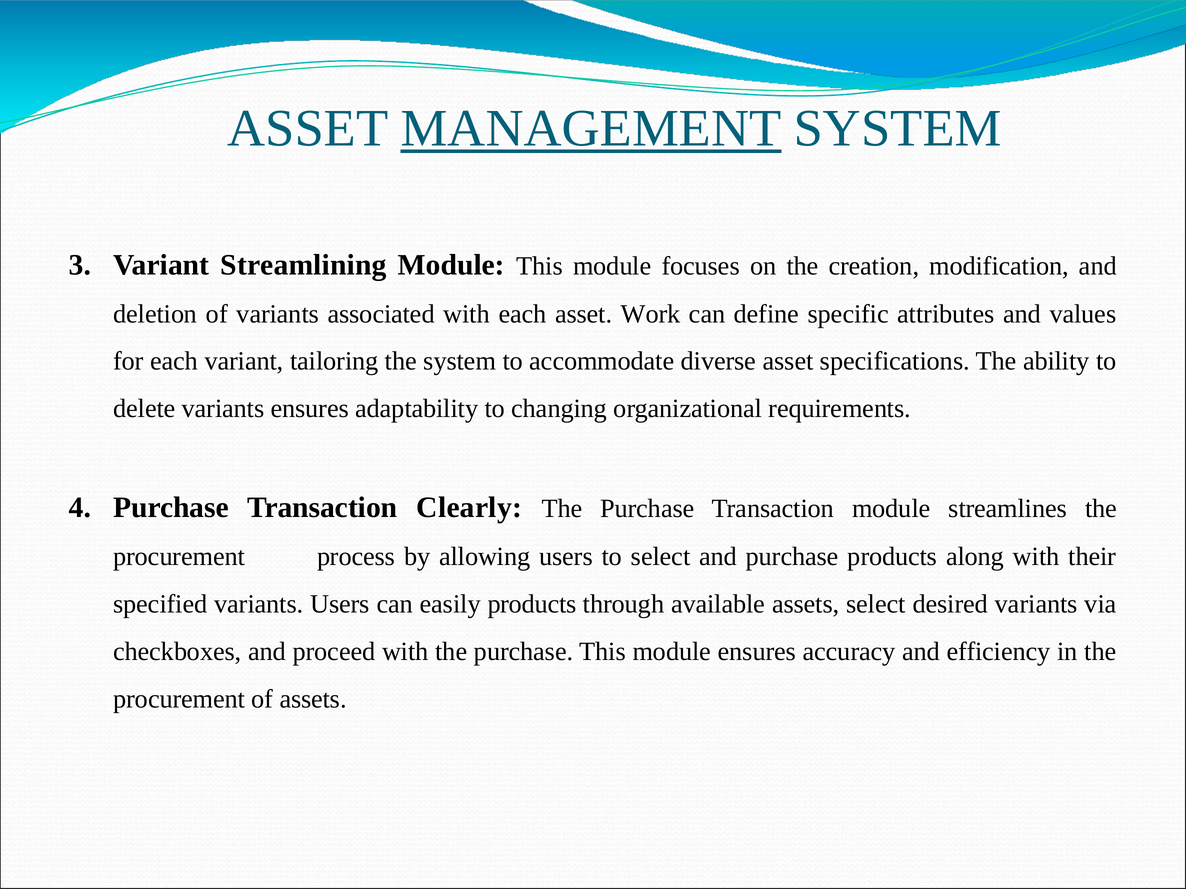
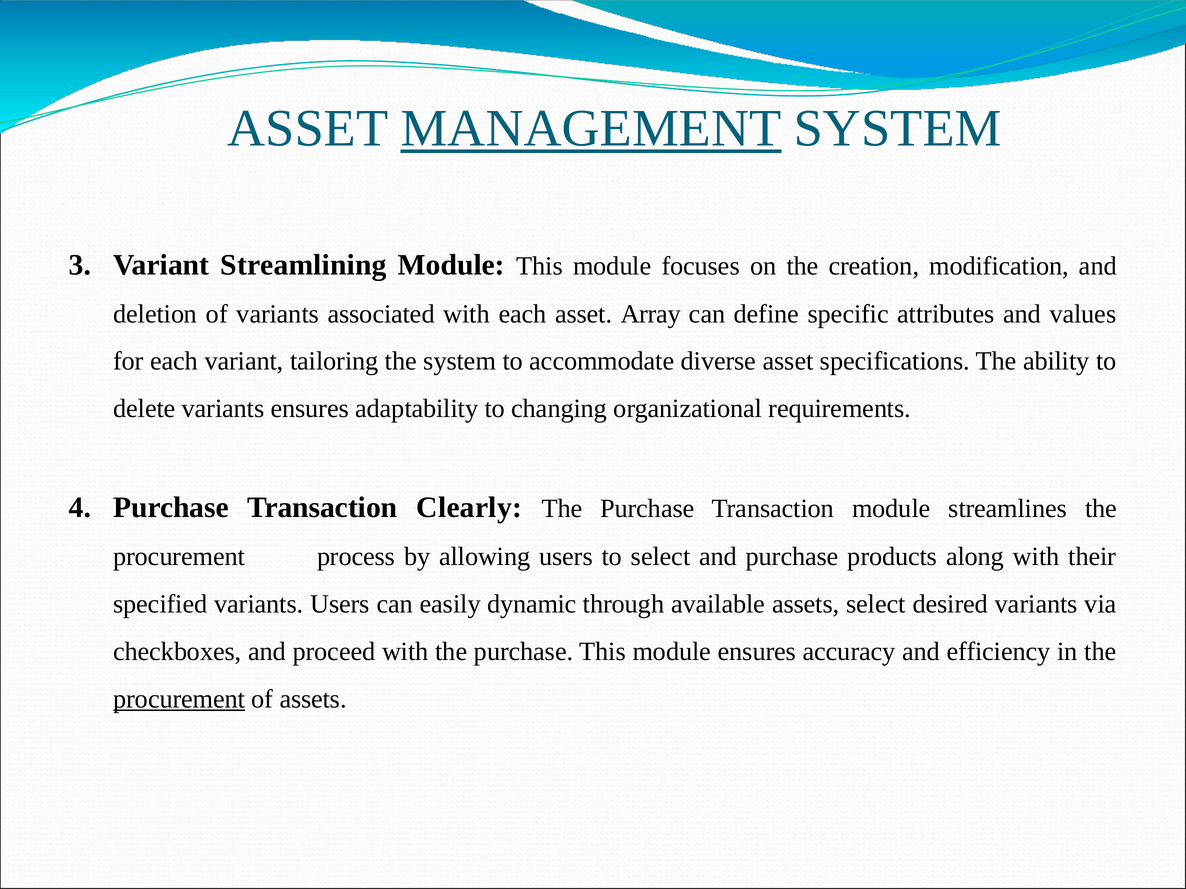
Work: Work -> Array (651, 314)
easily products: products -> dynamic (532, 604)
procurement underline: none -> present (179, 699)
